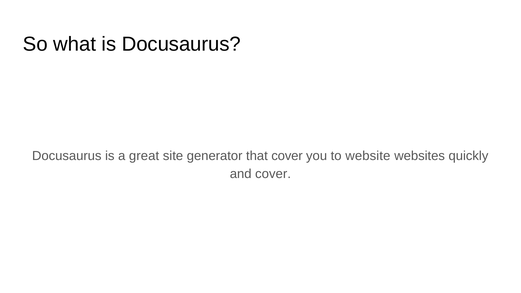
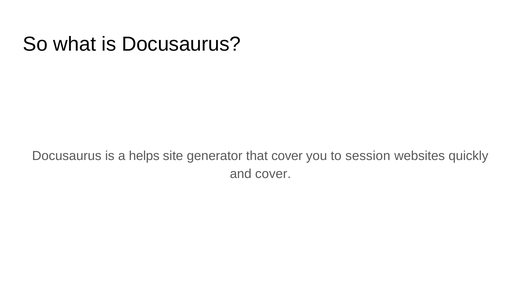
great: great -> helps (144, 156)
website: website -> session (368, 156)
